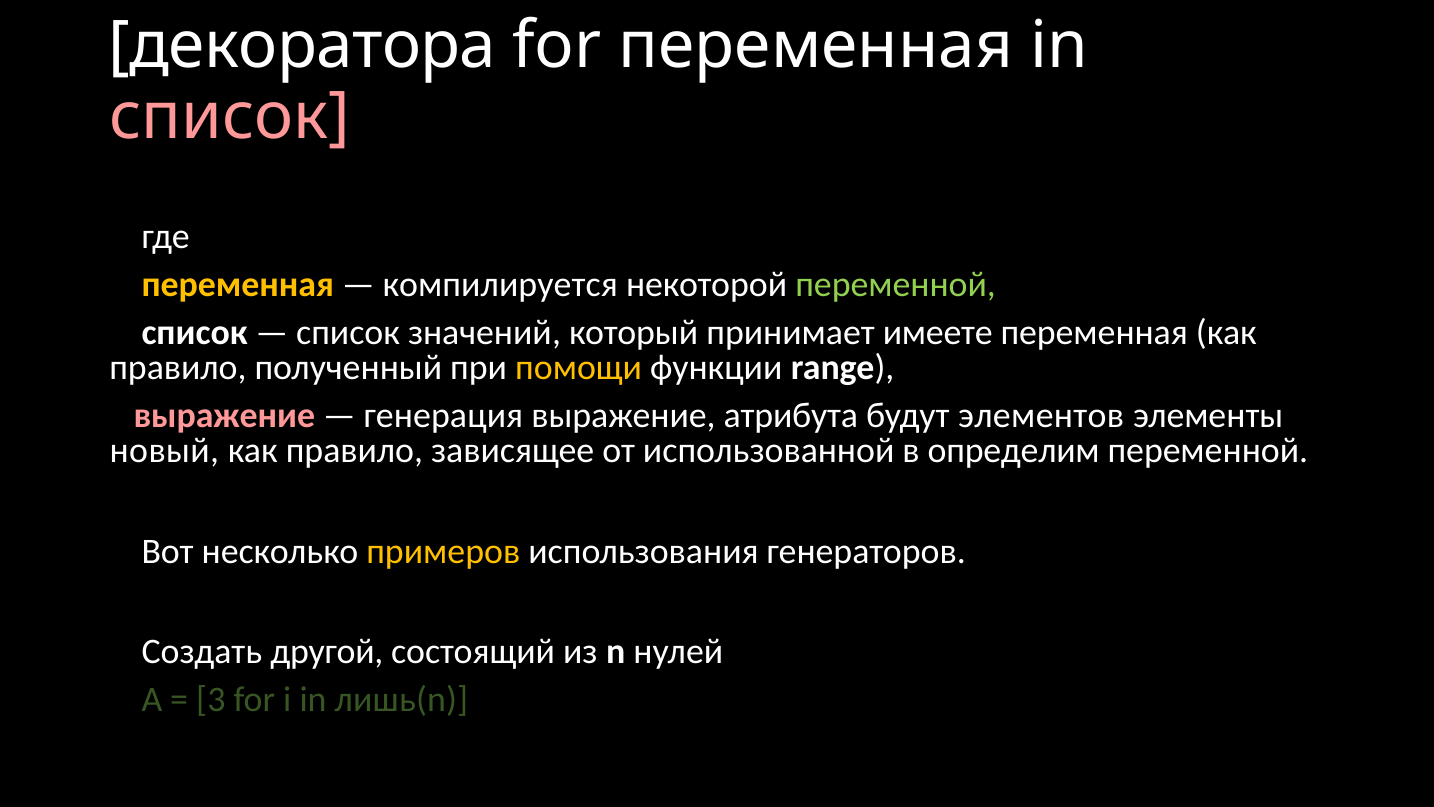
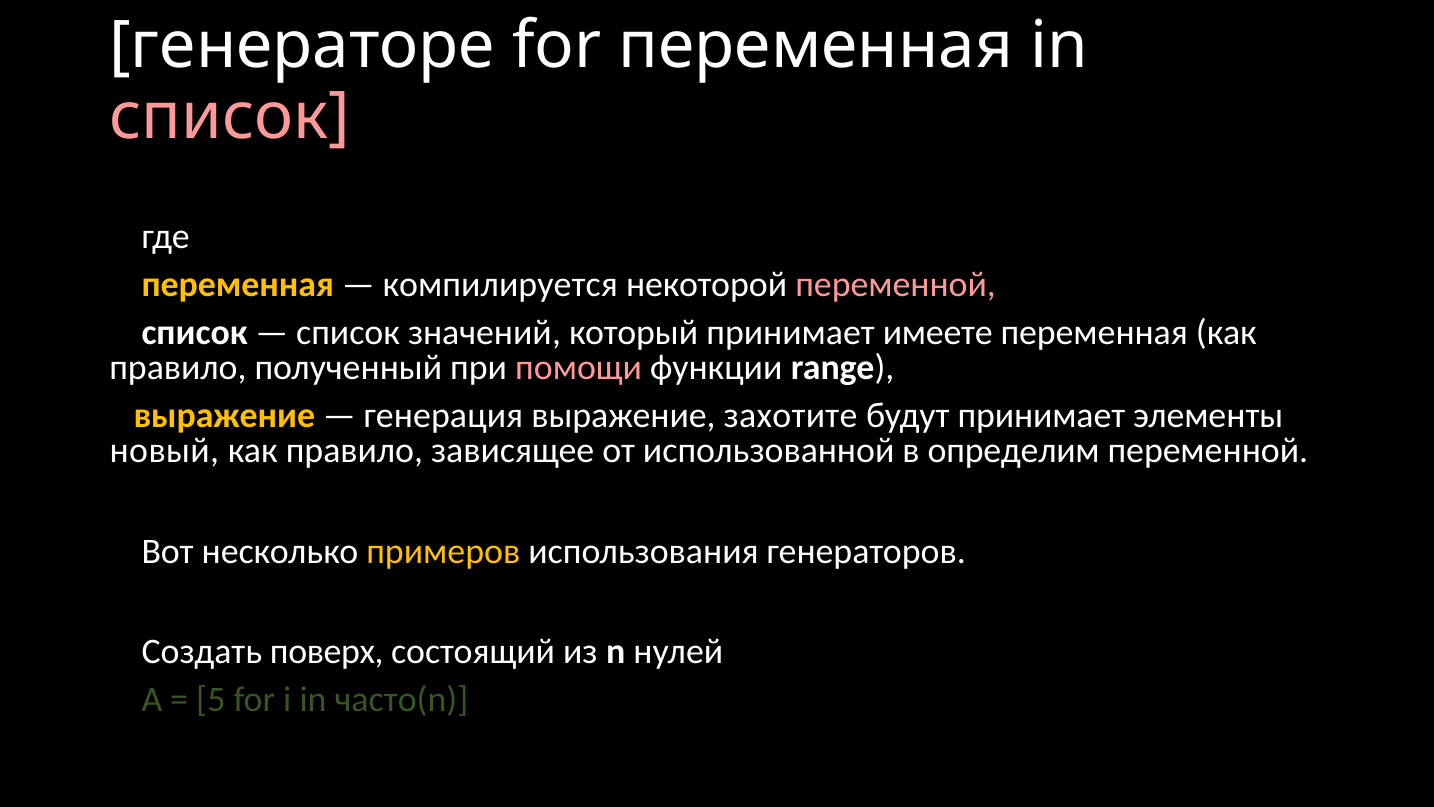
декоратора: декоратора -> генераторе (302, 46)
переменной colour: light green -> pink (896, 284)
помощи colour: yellow -> pink (579, 368)
выражение colour: pink -> yellow (224, 416)
атрибута: атрибута -> захотите (791, 416)
будут элементов: элементов -> принимает (1041, 416)
другой: другой -> поверх (327, 651)
3: 3 -> 5 (211, 700)
лишь(n: лишь(n -> часто(n (401, 700)
